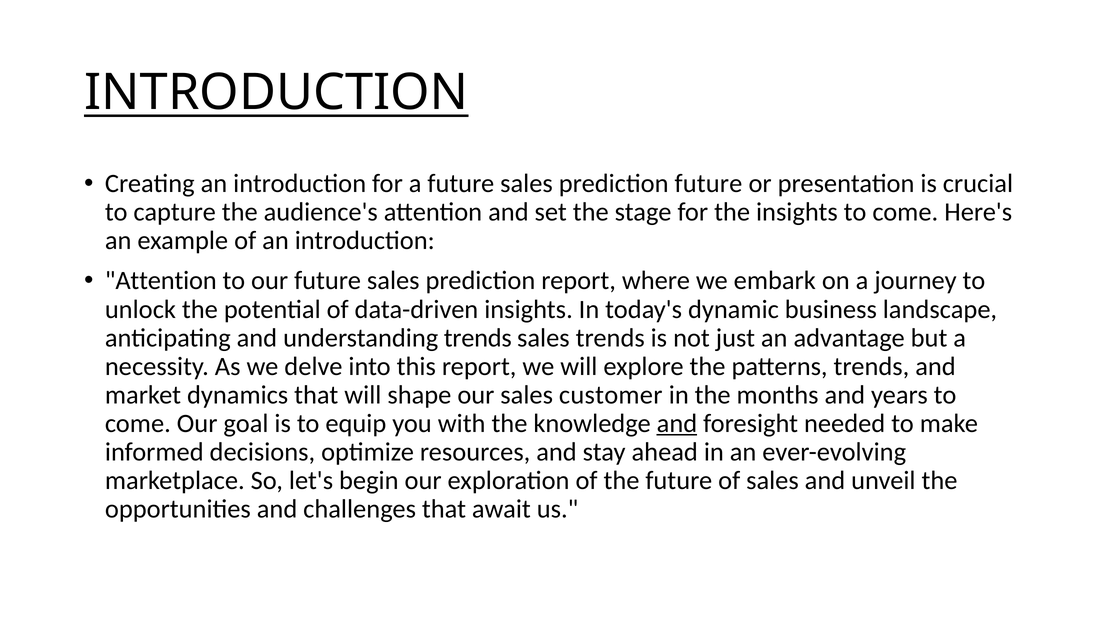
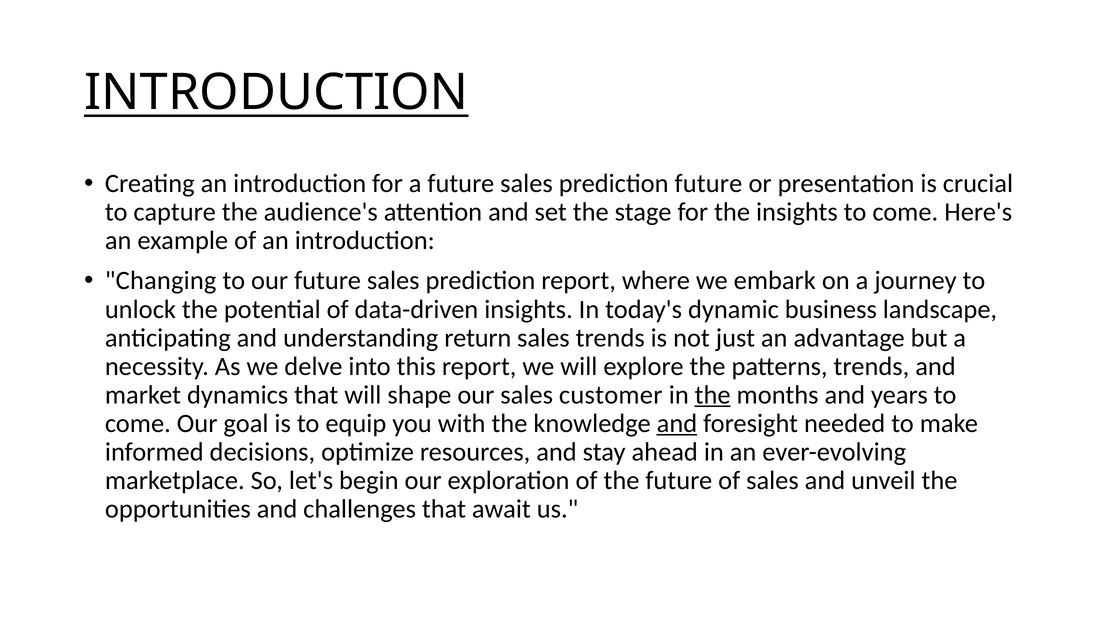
Attention: Attention -> Changing (161, 281)
understanding trends: trends -> return (478, 338)
the underline: none -> present (713, 395)
